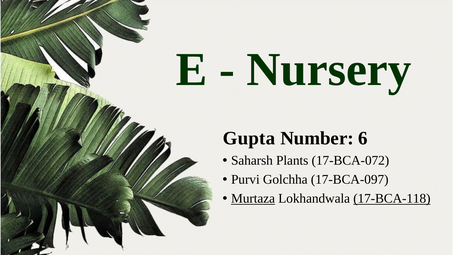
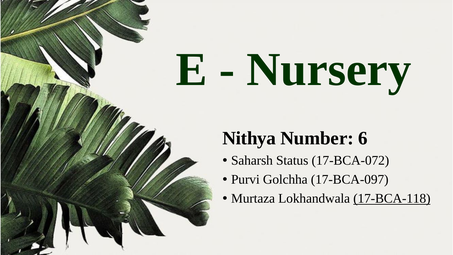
Gupta: Gupta -> Nithya (249, 138)
Plants: Plants -> Status (292, 160)
Murtaza underline: present -> none (253, 198)
